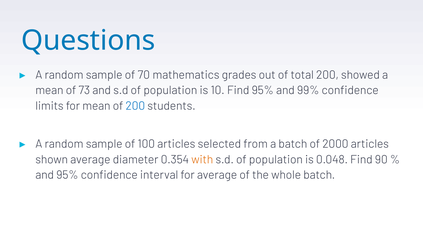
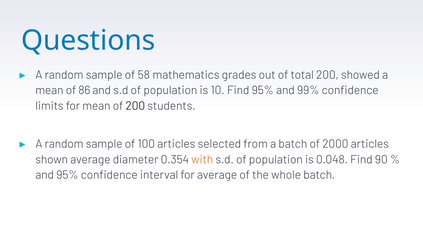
70: 70 -> 58 (144, 75)
73: 73 -> 86 (84, 90)
200 colour: blue -> black (135, 106)
